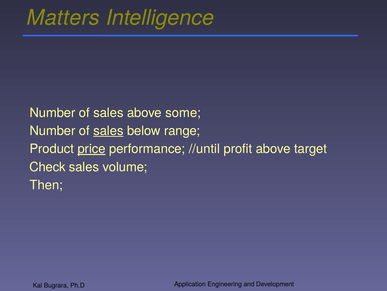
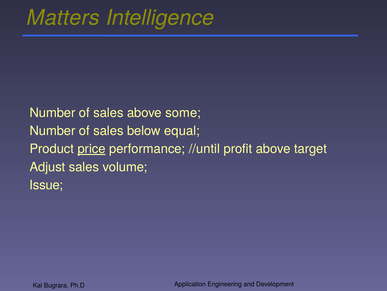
sales underline: present -> none (108, 131)
range: range -> equal (182, 131)
Check: Check -> Adjust (47, 167)
Then: Then -> Issue (46, 185)
